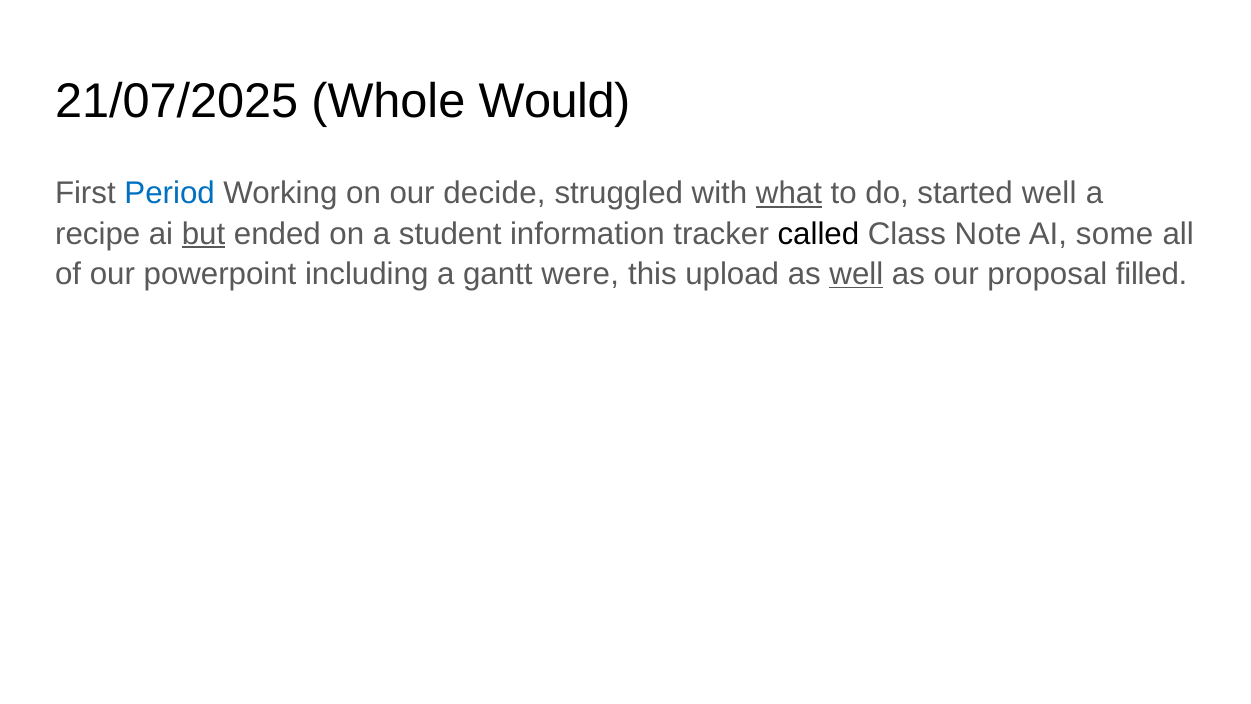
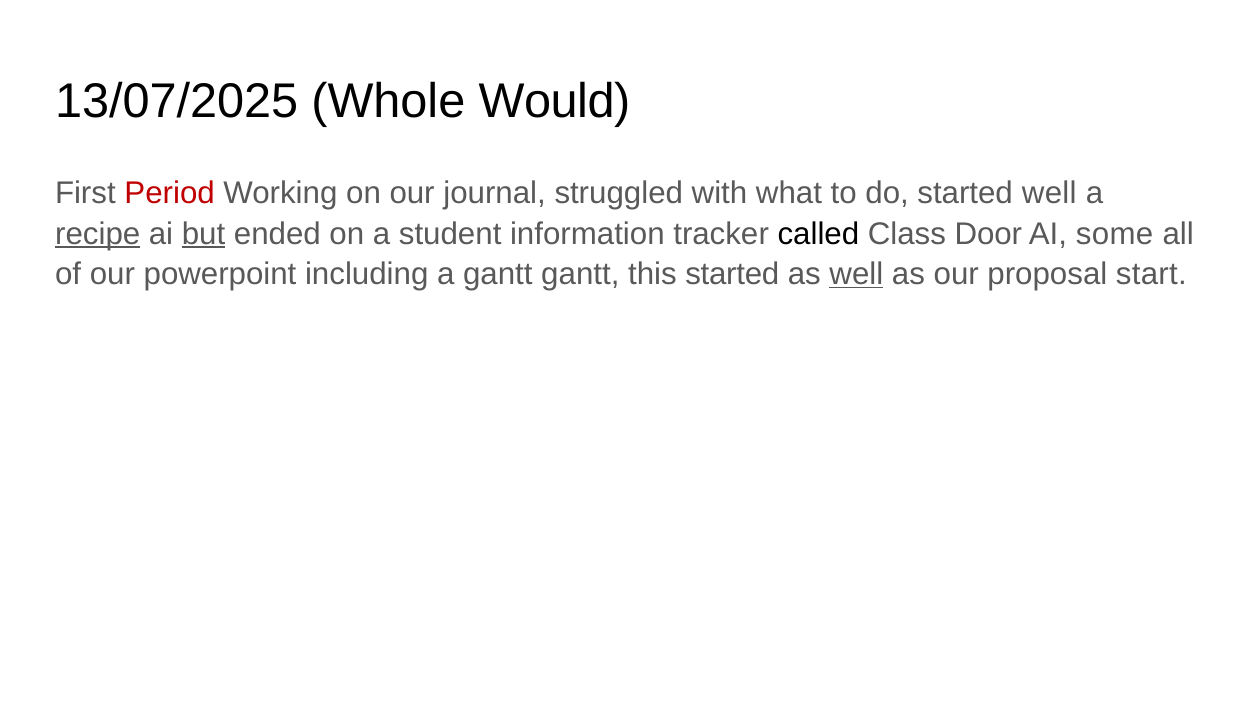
21/07/2025: 21/07/2025 -> 13/07/2025 (177, 101)
Period colour: blue -> red (170, 193)
decide: decide -> journal (495, 193)
what underline: present -> none (789, 193)
recipe underline: none -> present (98, 234)
Note: Note -> Door (988, 234)
gantt were: were -> gantt (580, 274)
this upload: upload -> started (732, 274)
filled: filled -> start (1151, 274)
